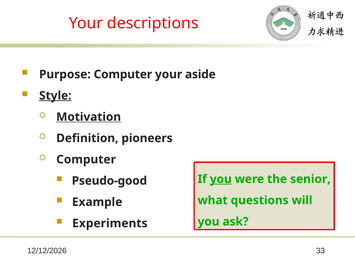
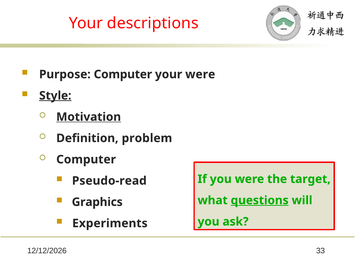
your aside: aside -> were (200, 74)
pioneers: pioneers -> problem (147, 138)
Pseudo-good: Pseudo-good -> Pseudo-read (109, 181)
you underline: present -> none (221, 179)
senior: senior -> target (310, 179)
Example: Example -> Graphics (97, 202)
questions underline: none -> present (260, 201)
